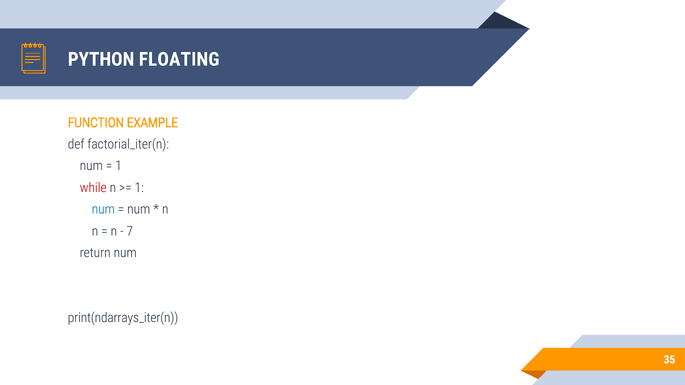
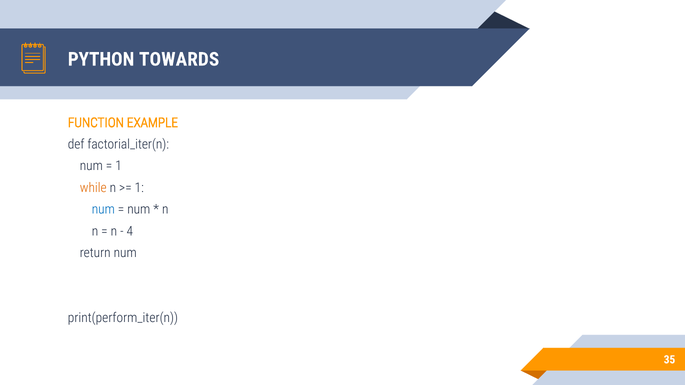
FLOATING: FLOATING -> TOWARDS (179, 59)
while colour: red -> orange (93, 188)
7: 7 -> 4 (130, 231)
print(ndarrays_iter(n: print(ndarrays_iter(n -> print(perform_iter(n (123, 318)
